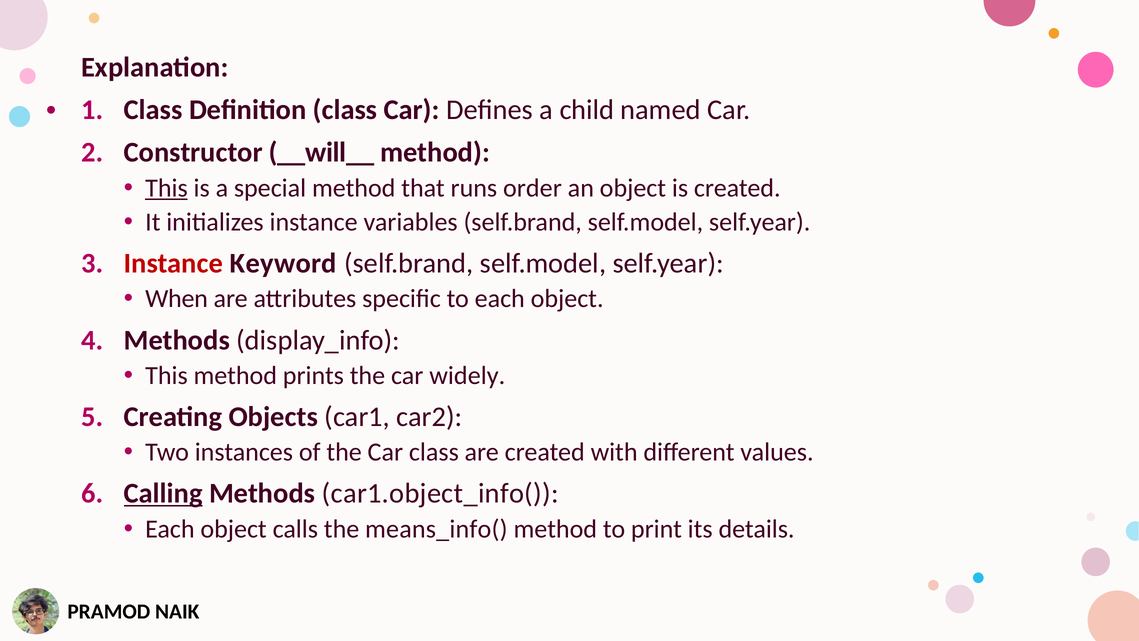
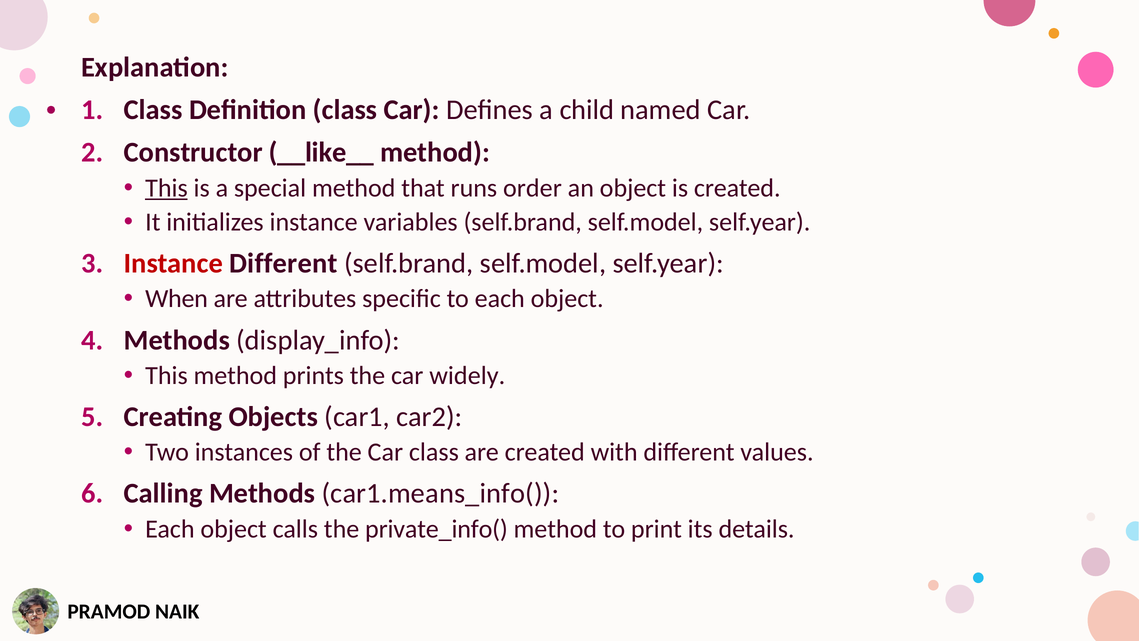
__will__: __will__ -> __like__ (322, 153)
Instance Keyword: Keyword -> Different (283, 263)
Calling underline: present -> none (163, 493)
car1.object_info(: car1.object_info( -> car1.means_info( (440, 493)
means_info(: means_info( -> private_info( (436, 529)
